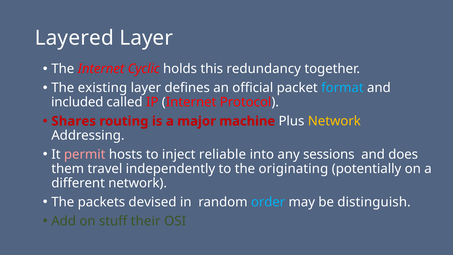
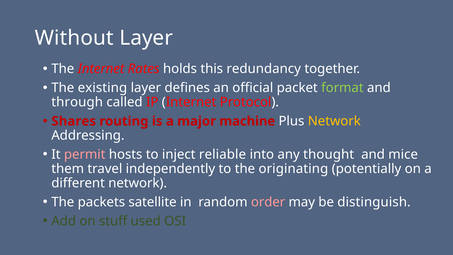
Layered: Layered -> Without (74, 38)
Cyclic: Cyclic -> Rates (144, 69)
format colour: light blue -> light green (342, 88)
included: included -> through (77, 102)
sessions: sessions -> thought (329, 154)
does: does -> mice (403, 154)
devised: devised -> satellite (153, 202)
order colour: light blue -> pink (268, 202)
their: their -> used (146, 221)
